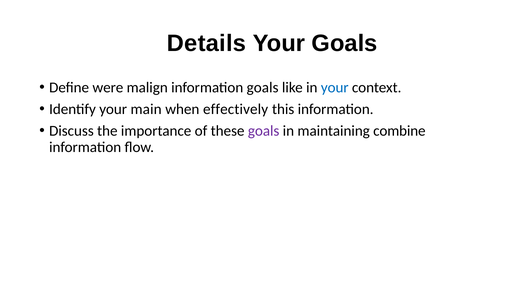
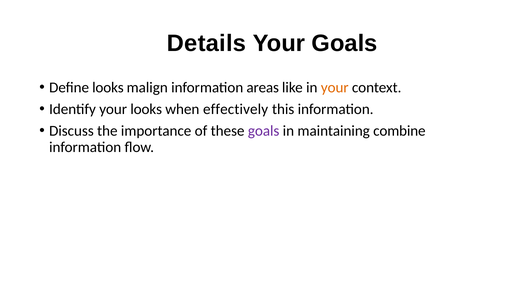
Define were: were -> looks (108, 87)
information goals: goals -> areas (263, 87)
your colour: blue -> orange (335, 87)
your main: main -> looks (146, 109)
